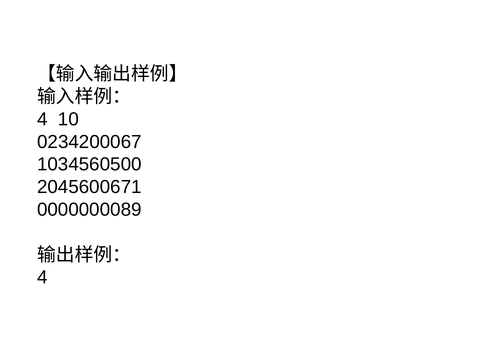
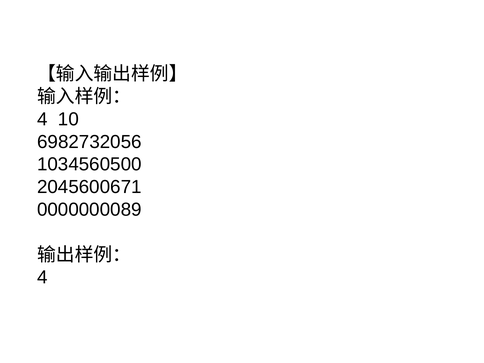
0234200067: 0234200067 -> 6982732056 (89, 142)
